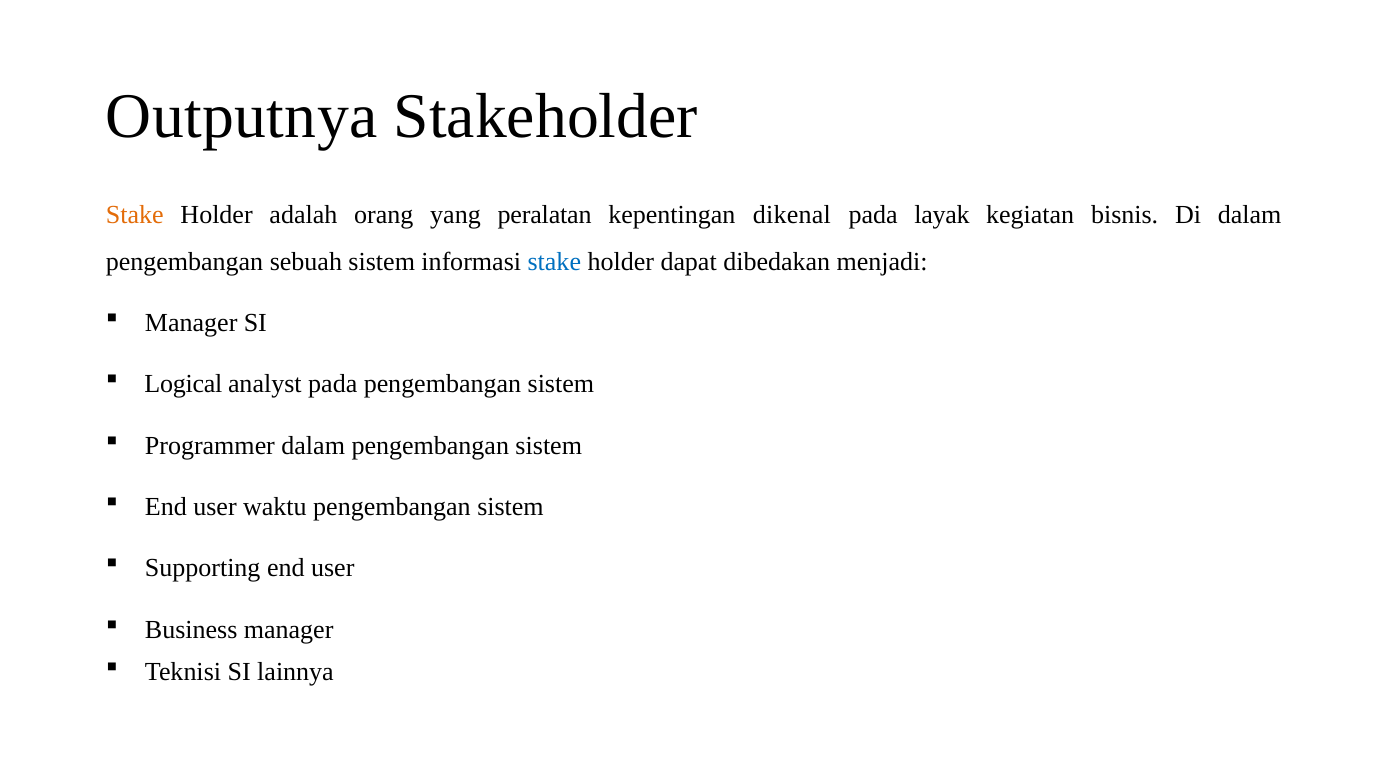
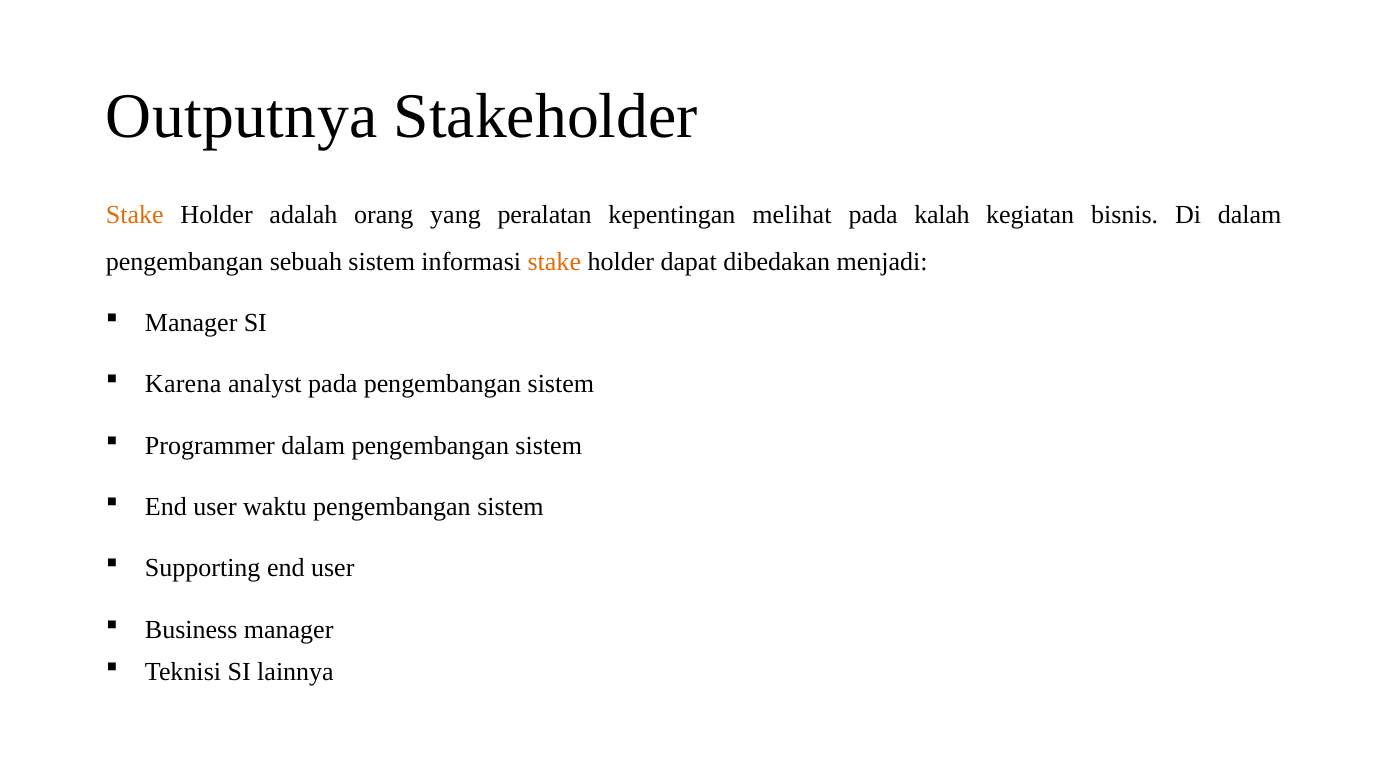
dikenal: dikenal -> melihat (792, 215)
layak: layak -> kalah (942, 215)
stake colour: blue -> orange (554, 262)
Logical: Logical -> Karena (183, 385)
